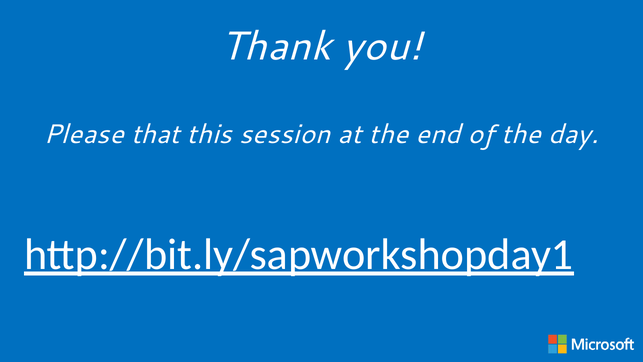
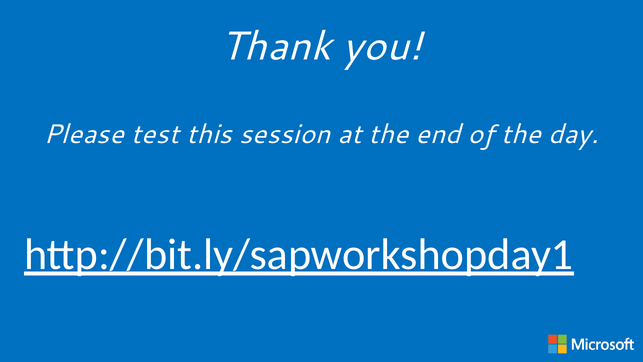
that: that -> test (155, 134)
